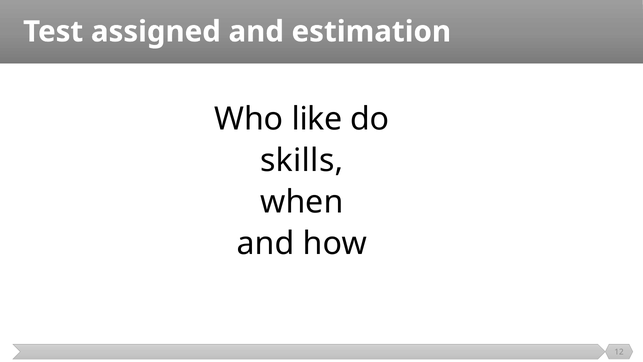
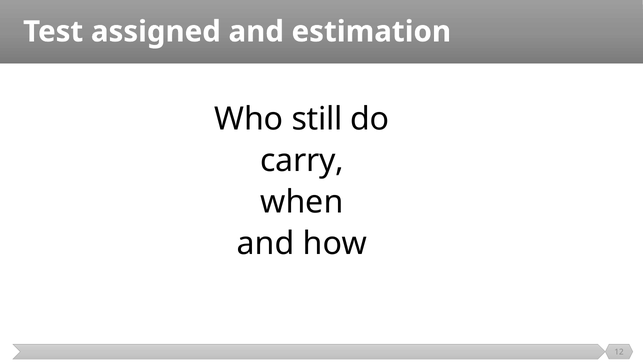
like: like -> still (317, 119)
skills: skills -> carry (302, 160)
